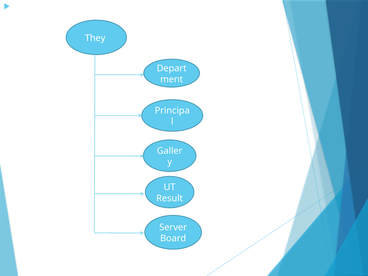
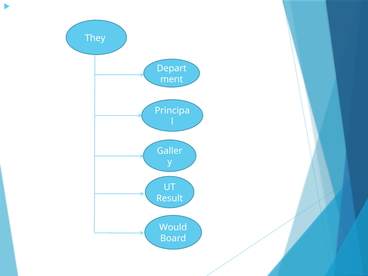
Server: Server -> Would (173, 227)
